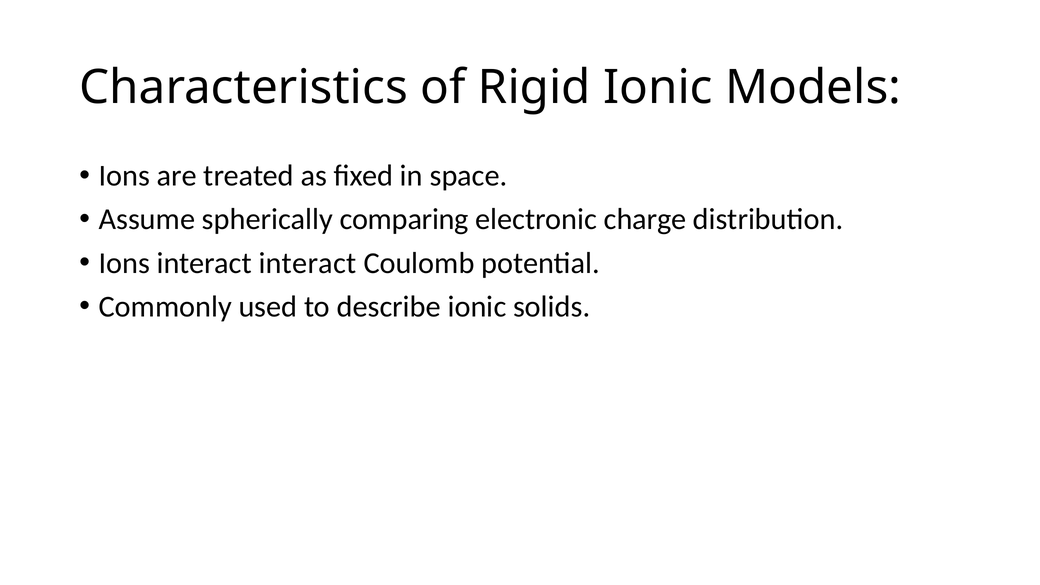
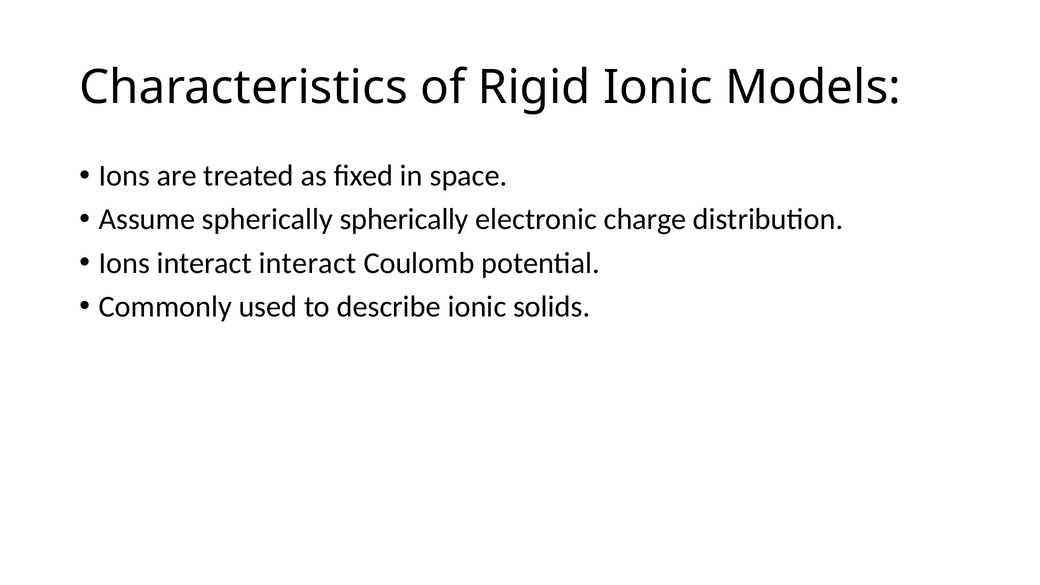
spherically comparing: comparing -> spherically (404, 219)
